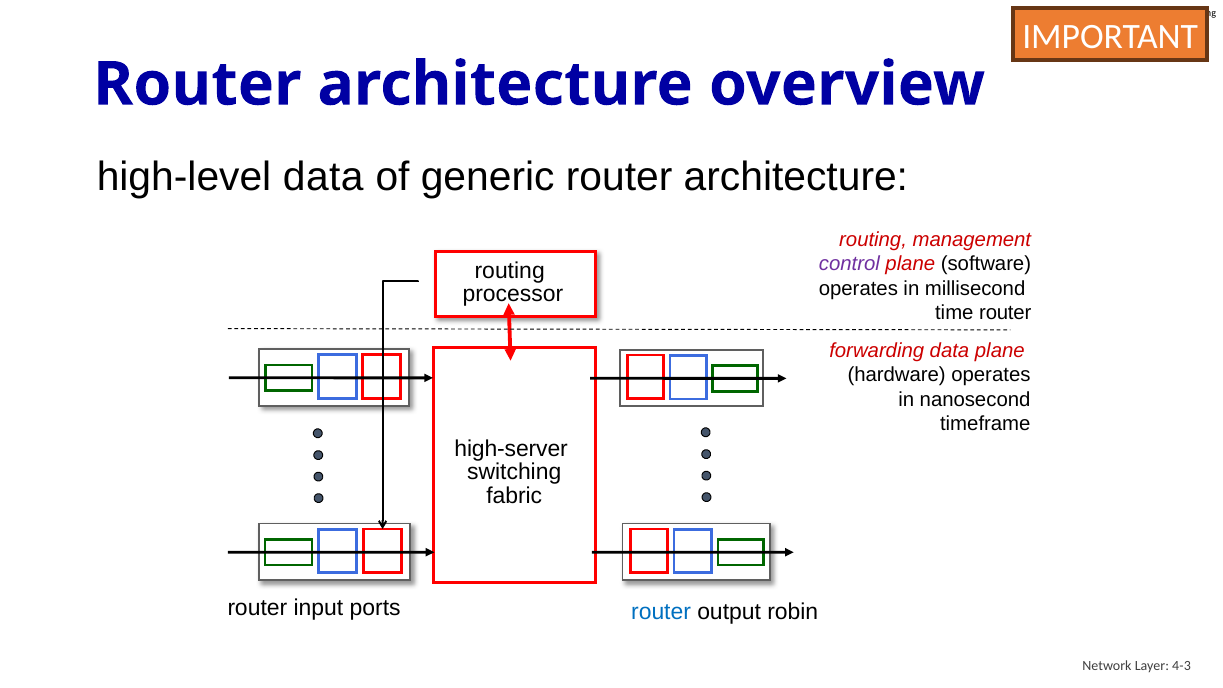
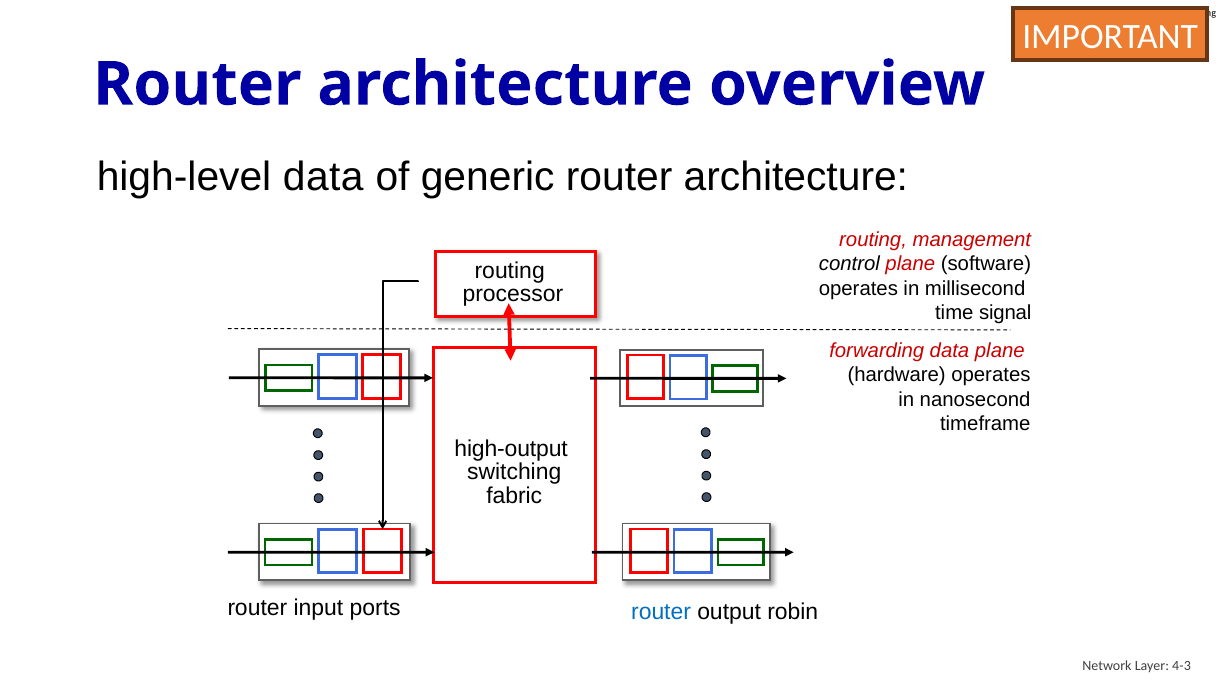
control colour: purple -> black (849, 264)
time router: router -> signal (1005, 313)
high-server: high-server -> high-output (511, 449)
